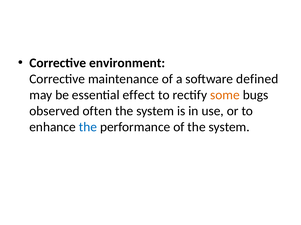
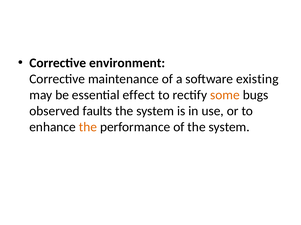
defined: defined -> existing (257, 79)
often: often -> faults (97, 111)
the colour: blue -> orange (88, 127)
